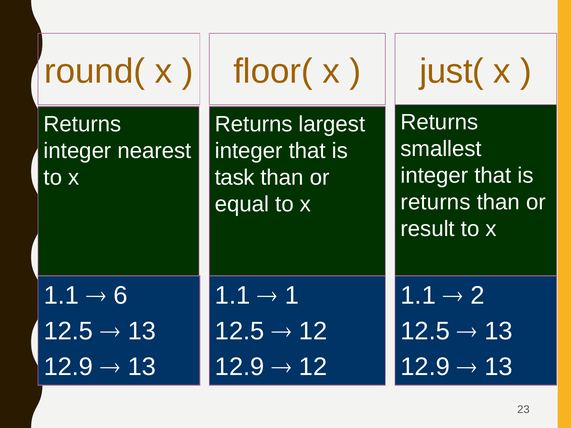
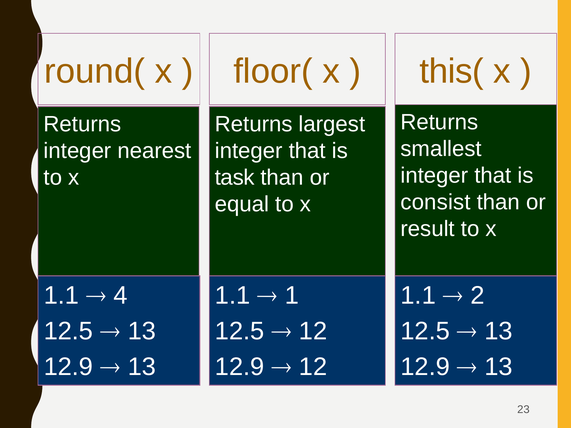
just(: just( -> this( (452, 71)
returns: returns -> consist (436, 202)
6: 6 -> 4 (121, 296)
